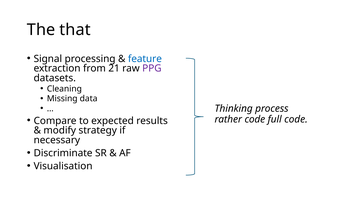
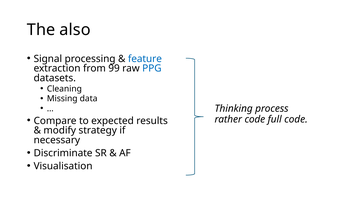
that: that -> also (75, 30)
21: 21 -> 99 (114, 68)
PPG colour: purple -> blue (152, 68)
